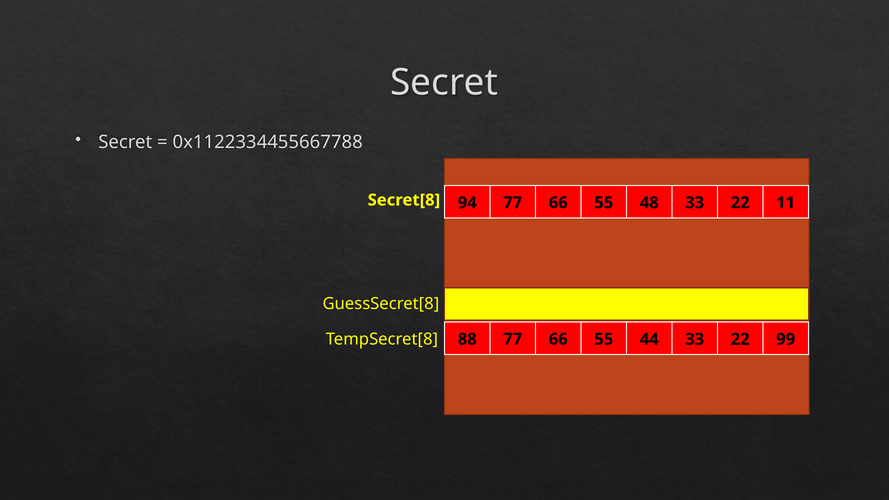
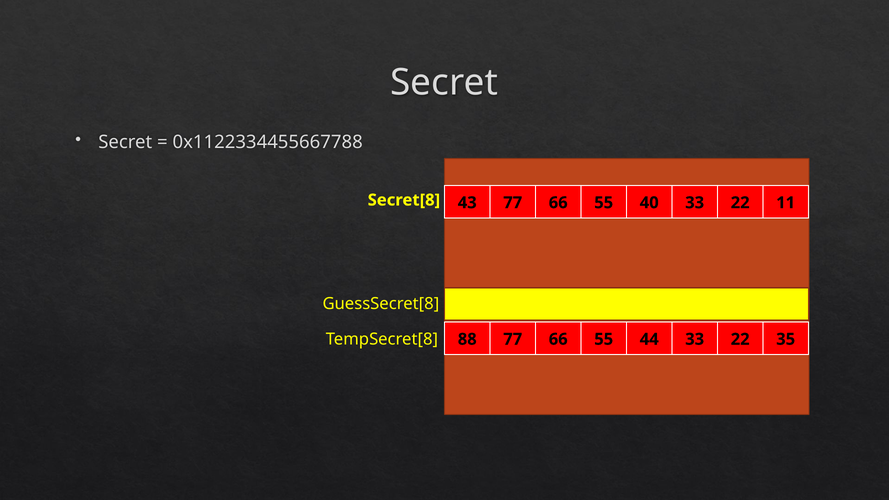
94: 94 -> 43 (467, 203)
48: 48 -> 40 (649, 203)
99: 99 -> 35 (786, 339)
